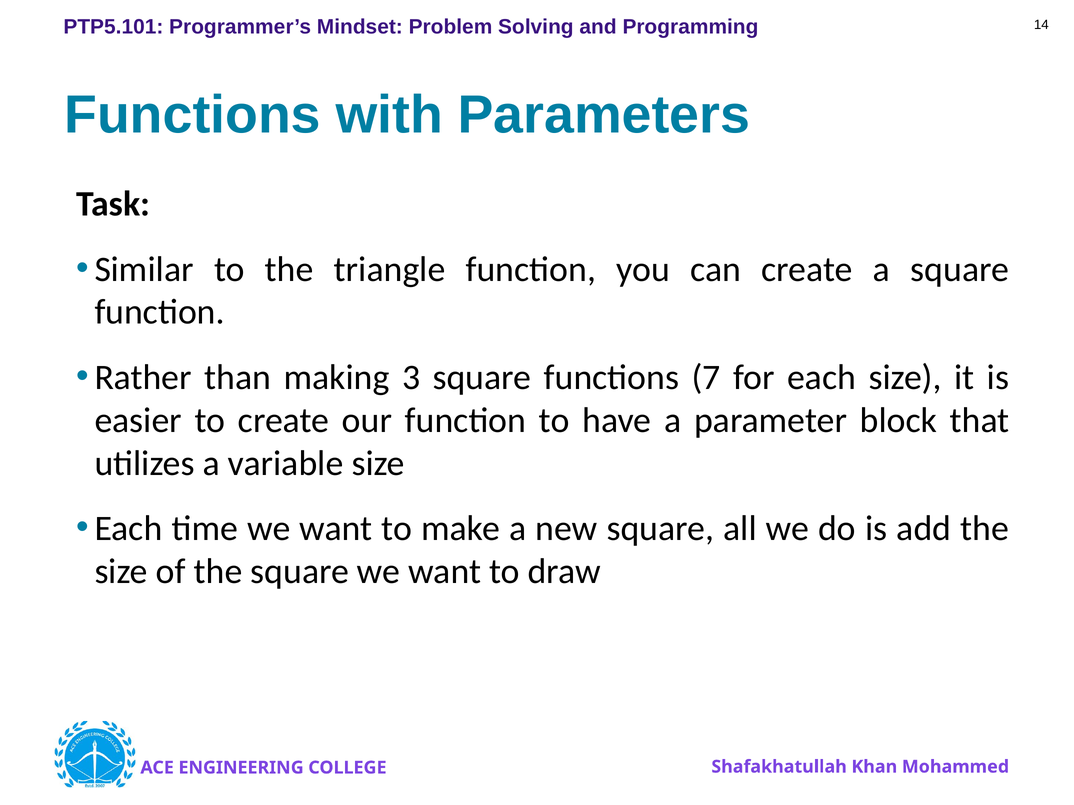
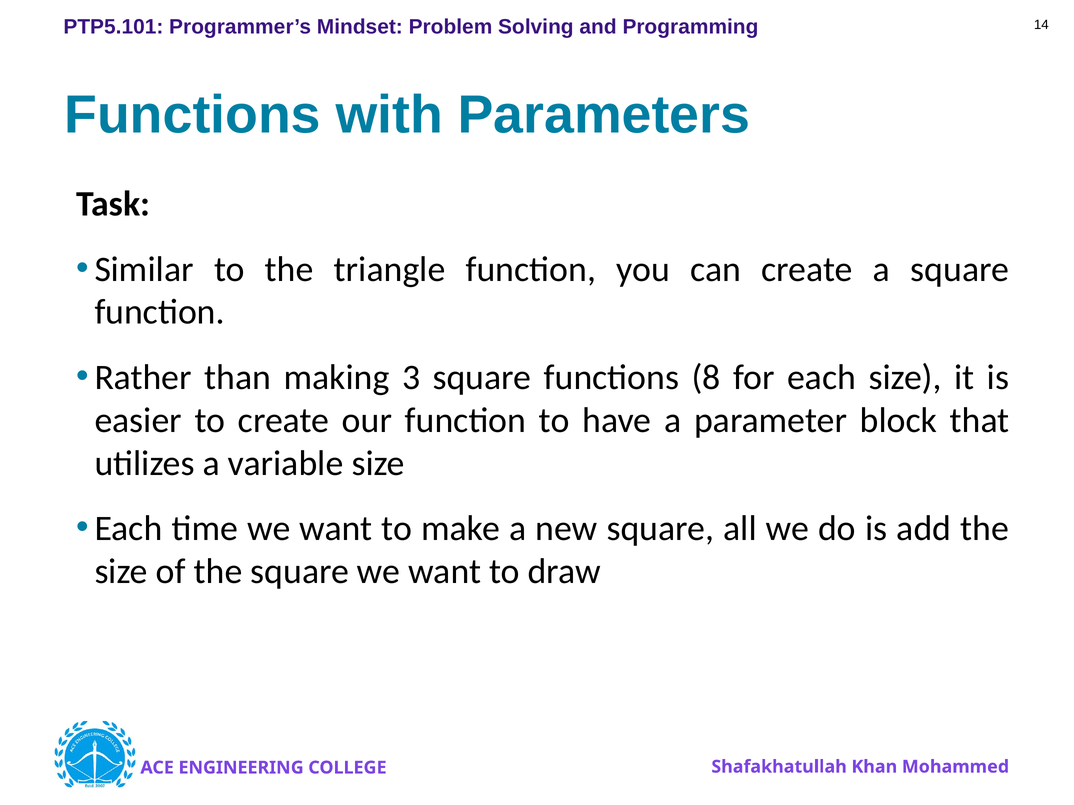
7: 7 -> 8 (706, 378)
